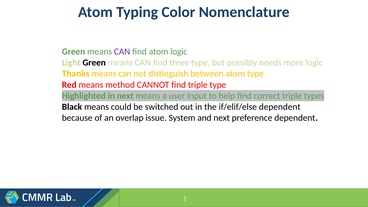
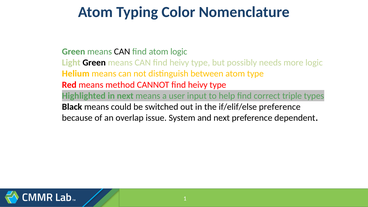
CAN colour: purple -> black (122, 52)
CAN find three: three -> heivy (179, 63)
Thanks: Thanks -> Helium (76, 74)
CANNOT find triple: triple -> heivy (198, 85)
if/elif/else dependent: dependent -> preference (280, 107)
